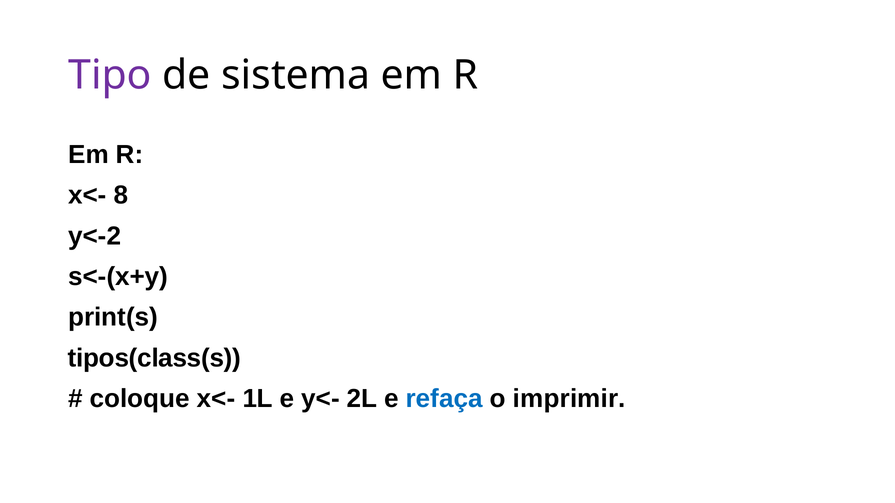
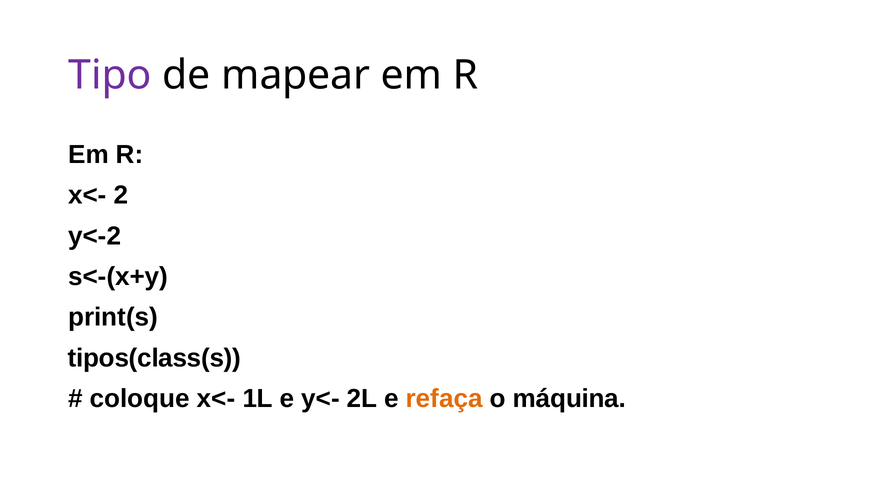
sistema: sistema -> mapear (296, 75)
8: 8 -> 2 (121, 196)
refaça colour: blue -> orange (444, 399)
imprimir: imprimir -> máquina (569, 399)
